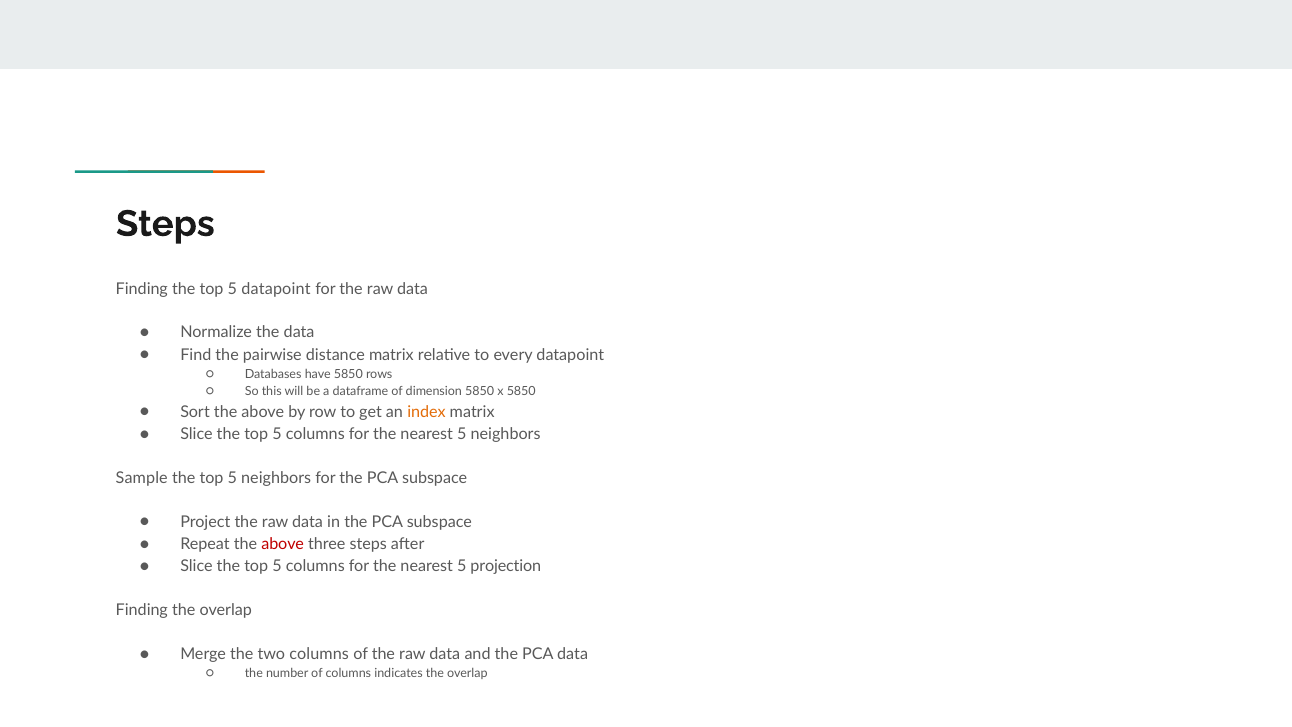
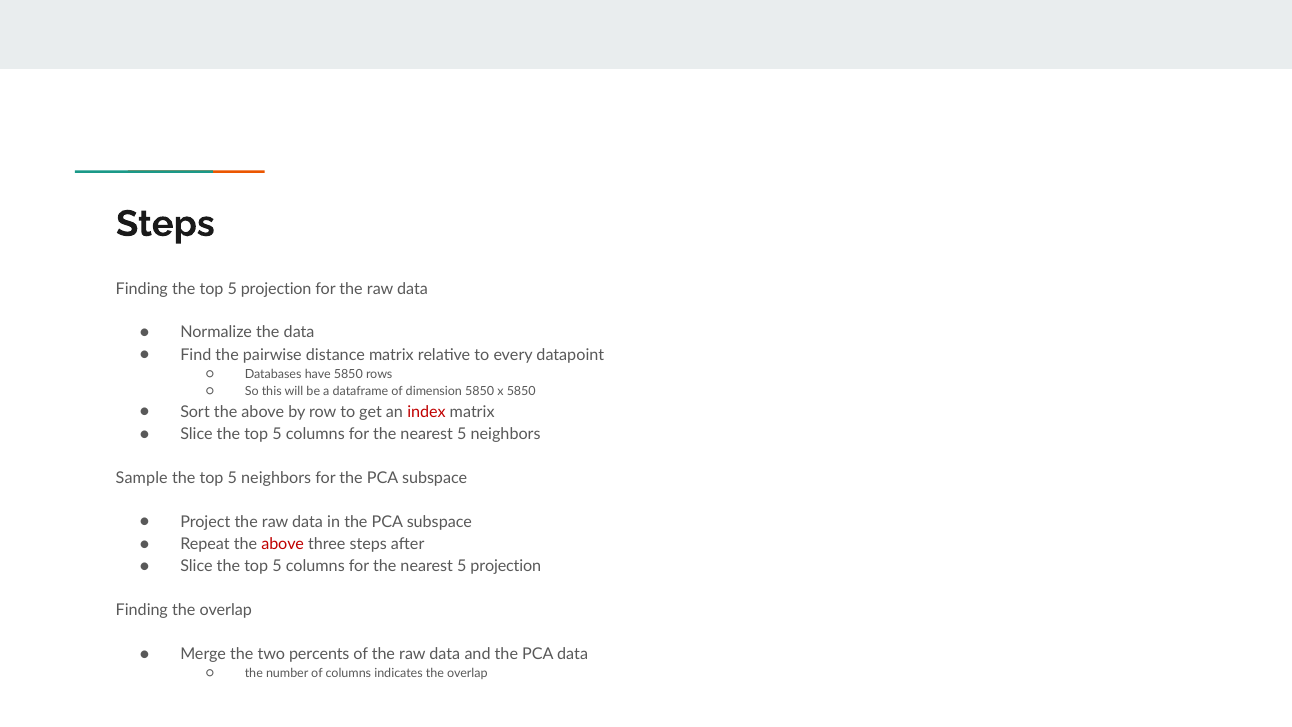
top 5 datapoint: datapoint -> projection (276, 289)
index colour: orange -> red (427, 412)
two columns: columns -> percents (319, 654)
